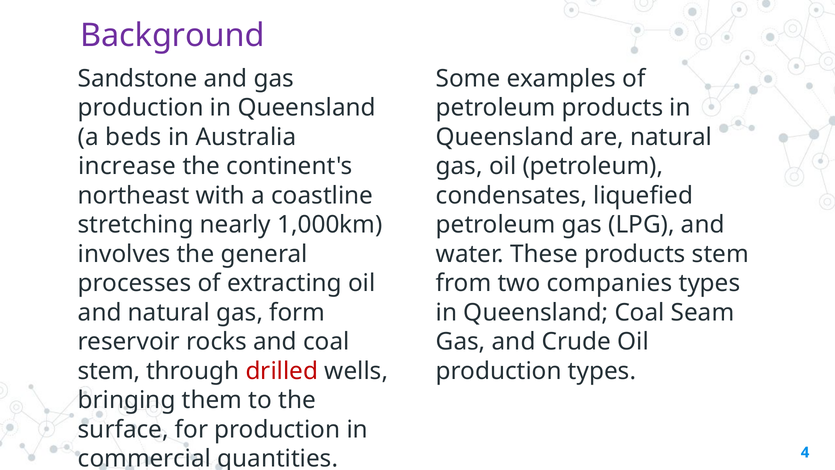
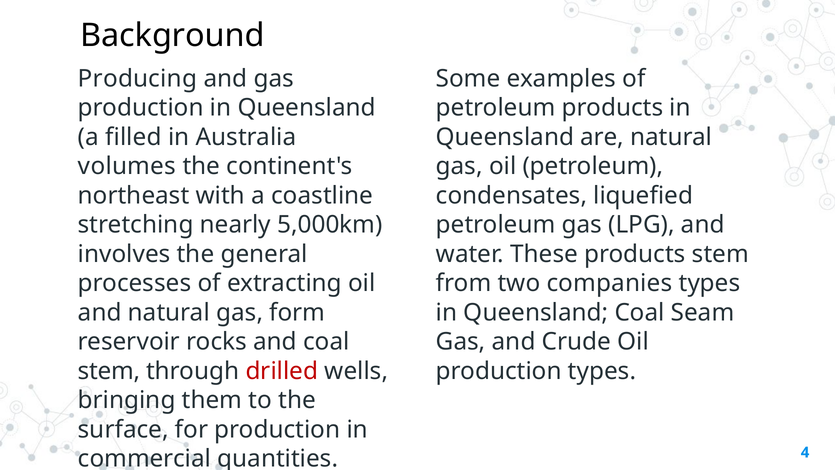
Background colour: purple -> black (172, 35)
Sandstone: Sandstone -> Producing (138, 79)
beds: beds -> filled (133, 137)
increase: increase -> volumes (127, 166)
1,000km: 1,000km -> 5,000km (330, 225)
